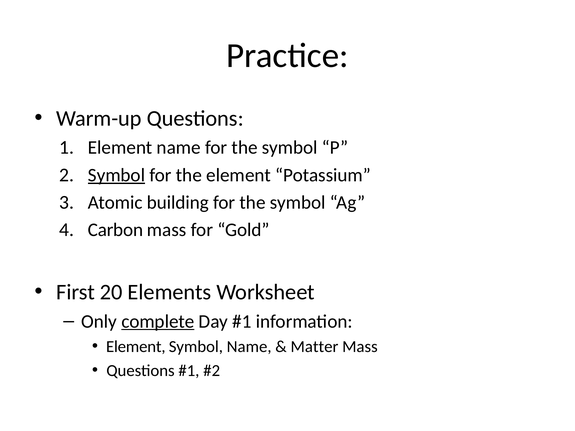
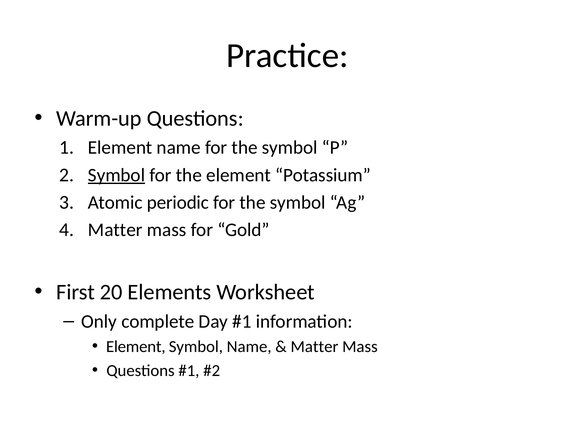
building: building -> periodic (178, 203)
Carbon: Carbon -> Matter (115, 230)
complete underline: present -> none (158, 322)
